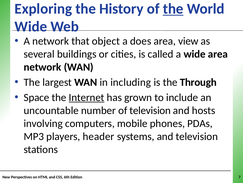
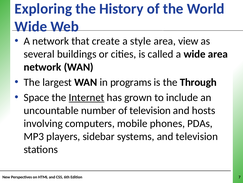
the underline: present -> none (173, 9)
object: object -> create (106, 41)
does: does -> style (141, 41)
including: including -> programs (131, 82)
header: header -> sidebar (99, 136)
